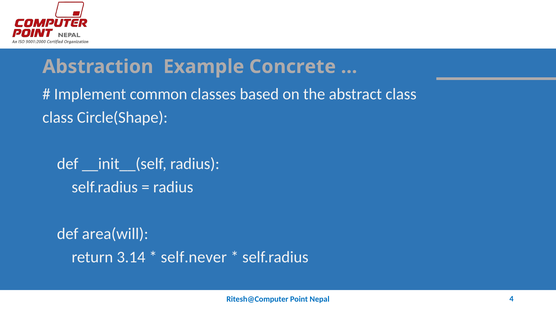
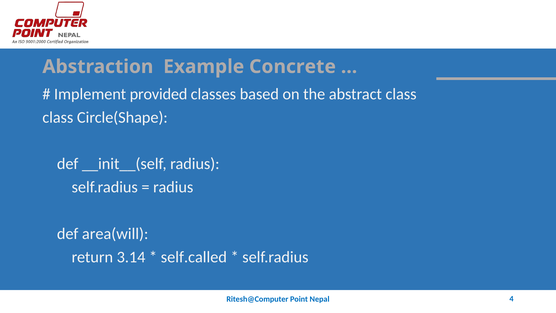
common: common -> provided (159, 94)
self.never: self.never -> self.called (194, 257)
